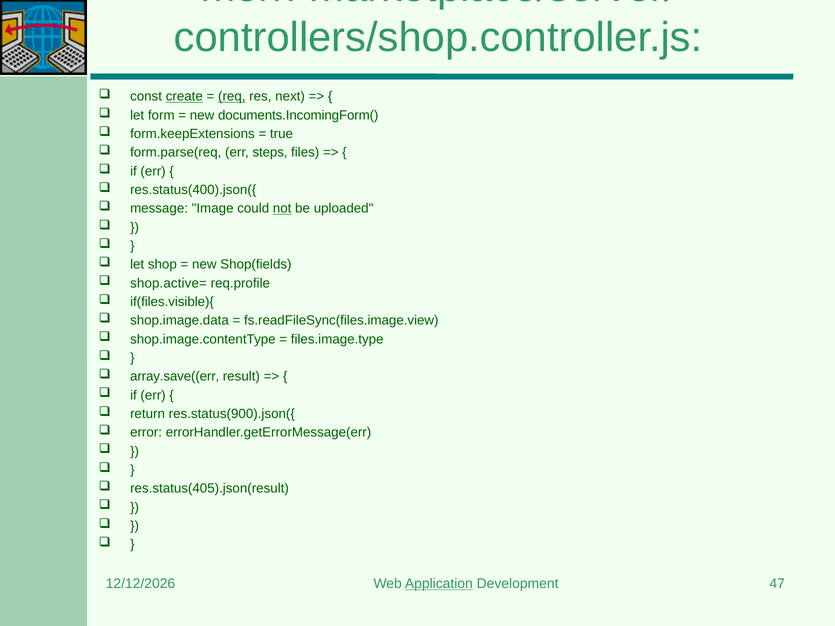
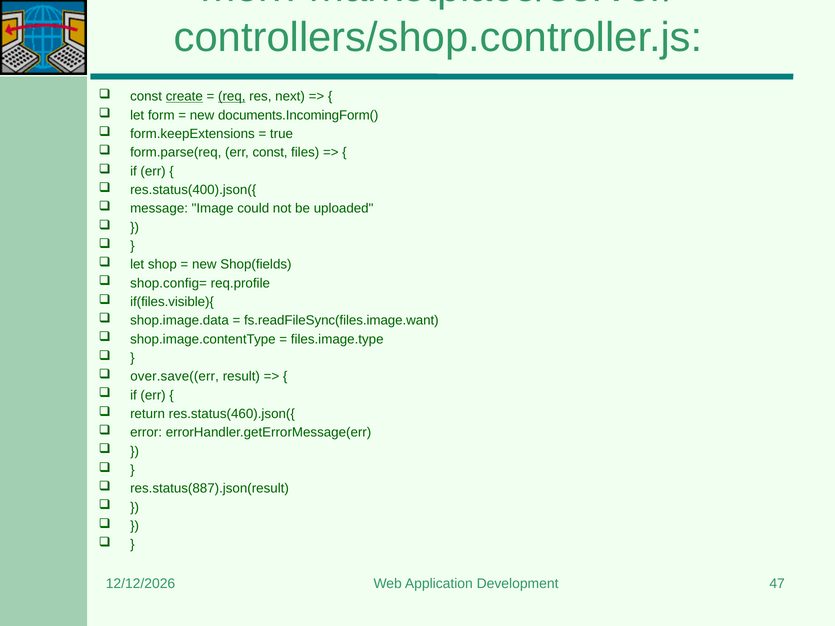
err steps: steps -> const (270, 153)
not underline: present -> none (282, 209)
shop.active=: shop.active= -> shop.config= (169, 283)
fs.readFileSync(files.image.view: fs.readFileSync(files.image.view -> fs.readFileSync(files.image.want (341, 321)
array.save((err: array.save((err -> over.save((err (175, 377)
res.status(900).json({: res.status(900).json({ -> res.status(460).json({ (232, 414)
res.status(405).json(result: res.status(405).json(result -> res.status(887).json(result (210, 489)
Application underline: present -> none (439, 584)
